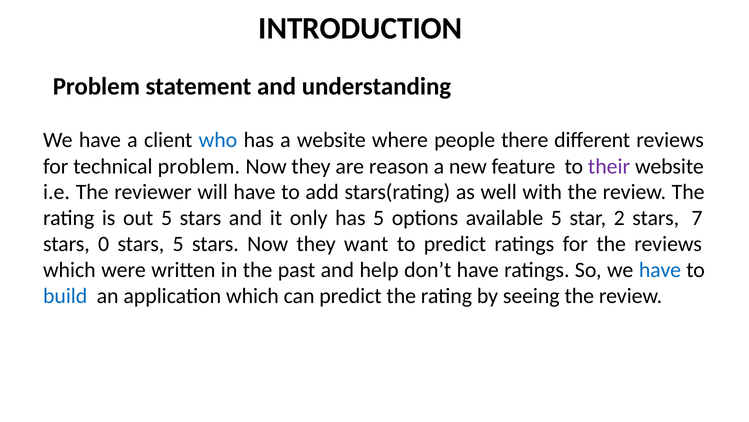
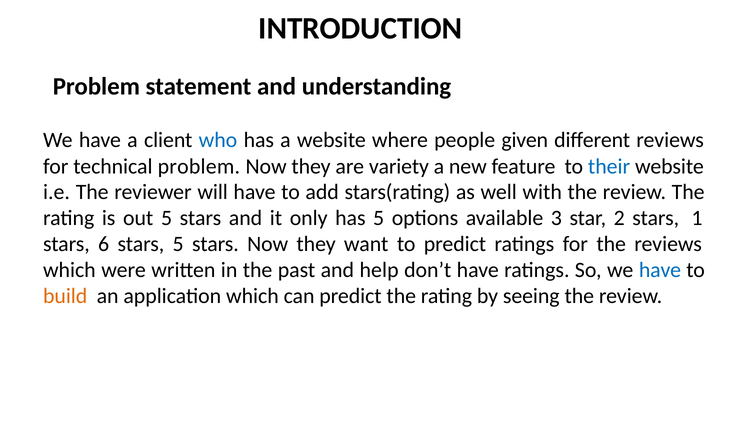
there: there -> given (525, 140)
reason: reason -> variety (399, 166)
their colour: purple -> blue (609, 166)
available 5: 5 -> 3 (556, 217)
7: 7 -> 1 (697, 217)
0: 0 -> 6 (104, 243)
build colour: blue -> orange (65, 295)
